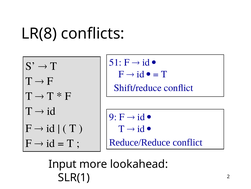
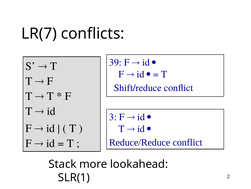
LR(8: LR(8 -> LR(7 (39, 33)
51: 51 -> 39 (115, 62)
9: 9 -> 3 (113, 117)
Input: Input -> Stack (62, 164)
